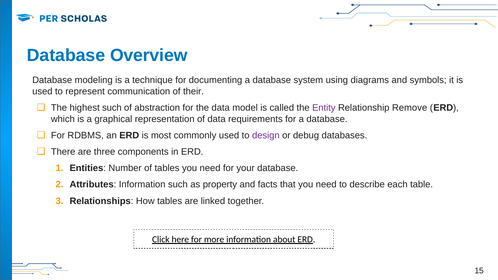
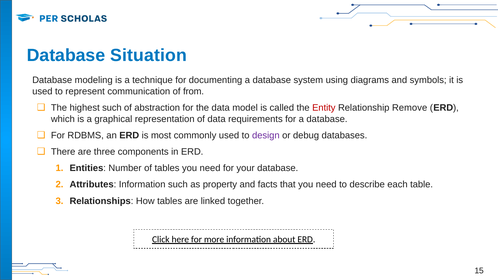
Overview: Overview -> Situation (149, 55)
their: their -> from (194, 91)
Entity colour: purple -> red (324, 108)
